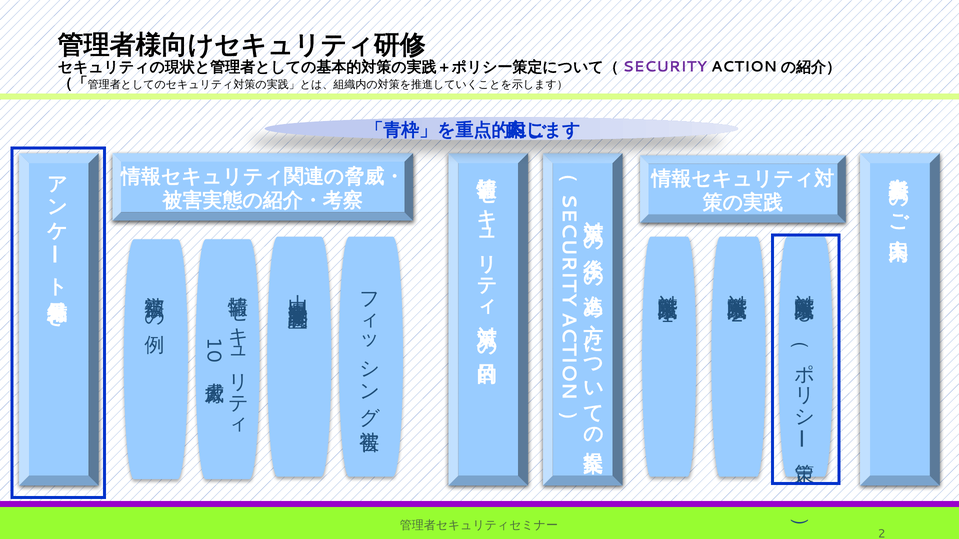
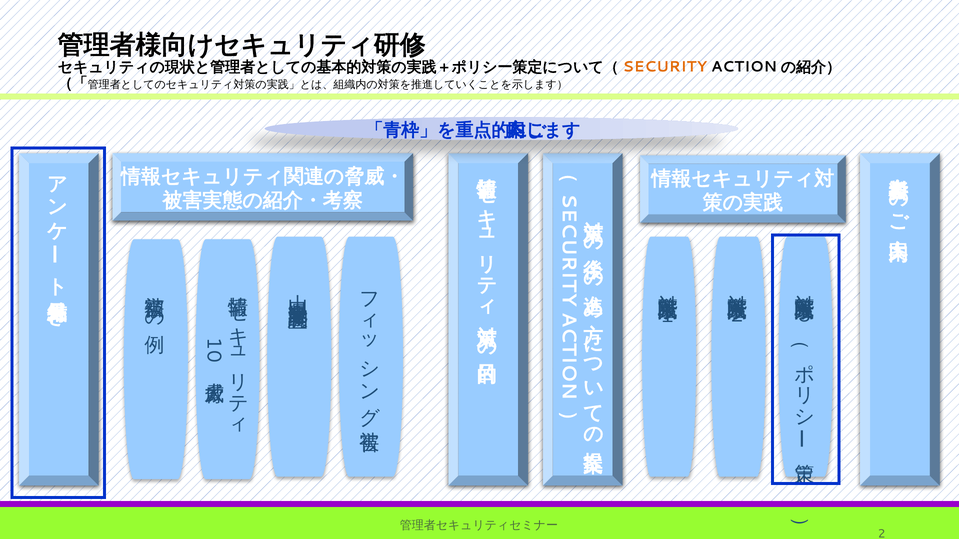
SECURITY colour: purple -> orange (665, 67)
